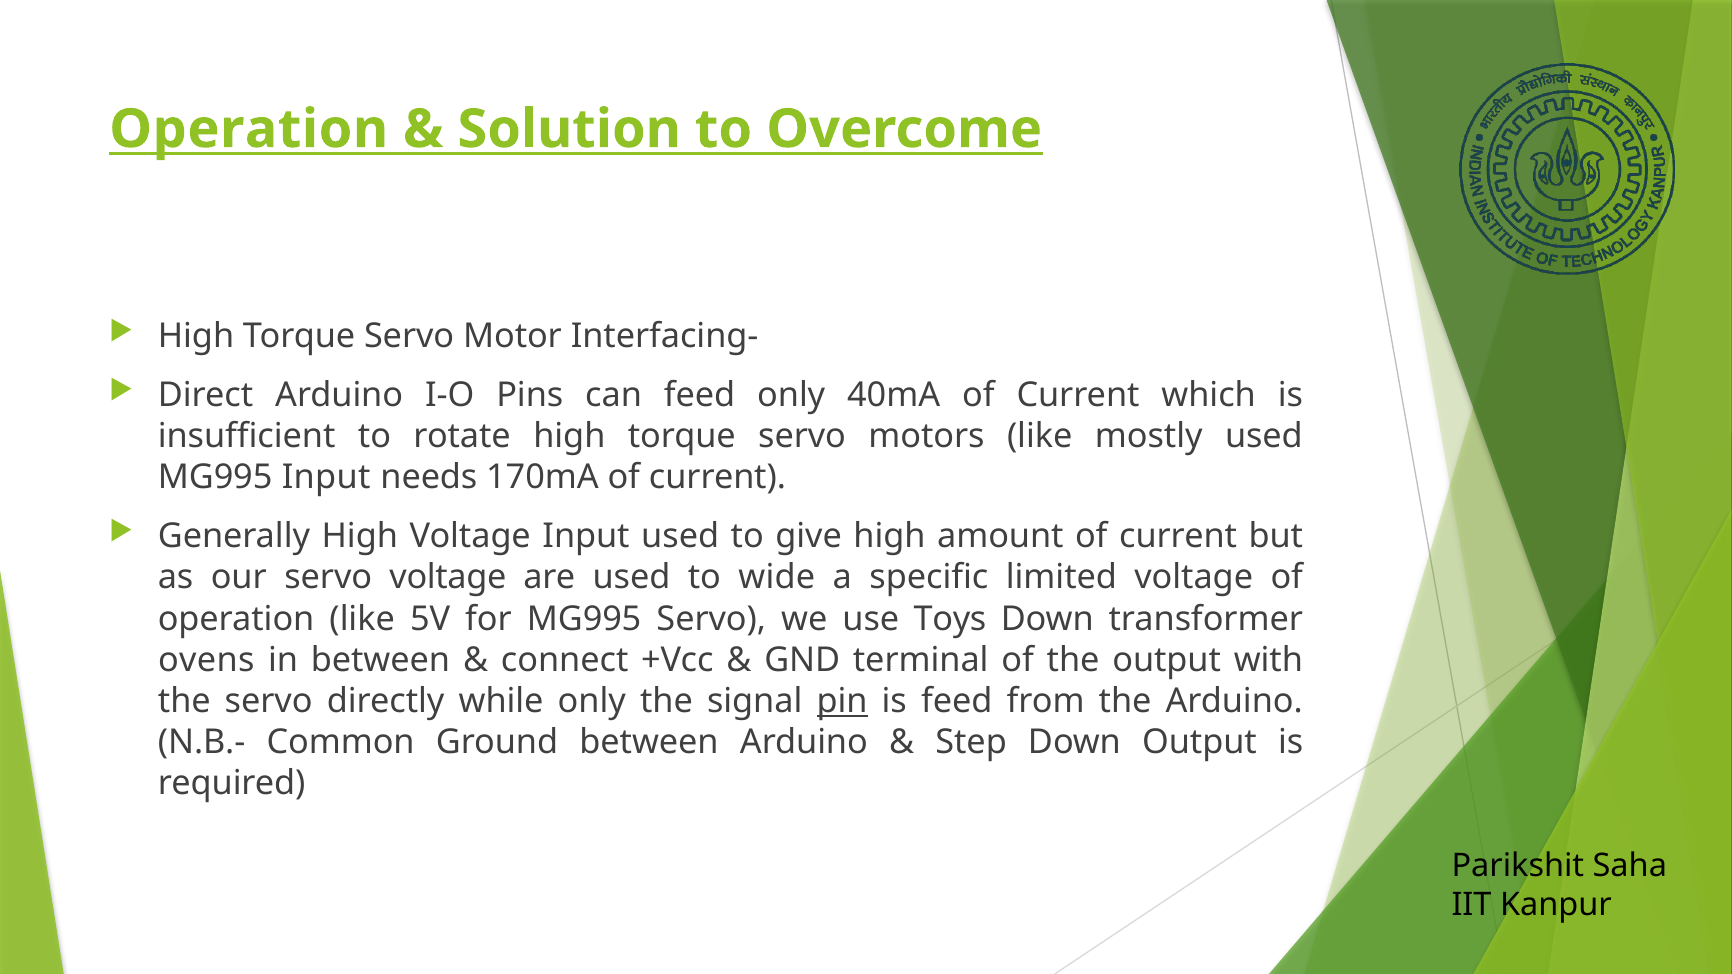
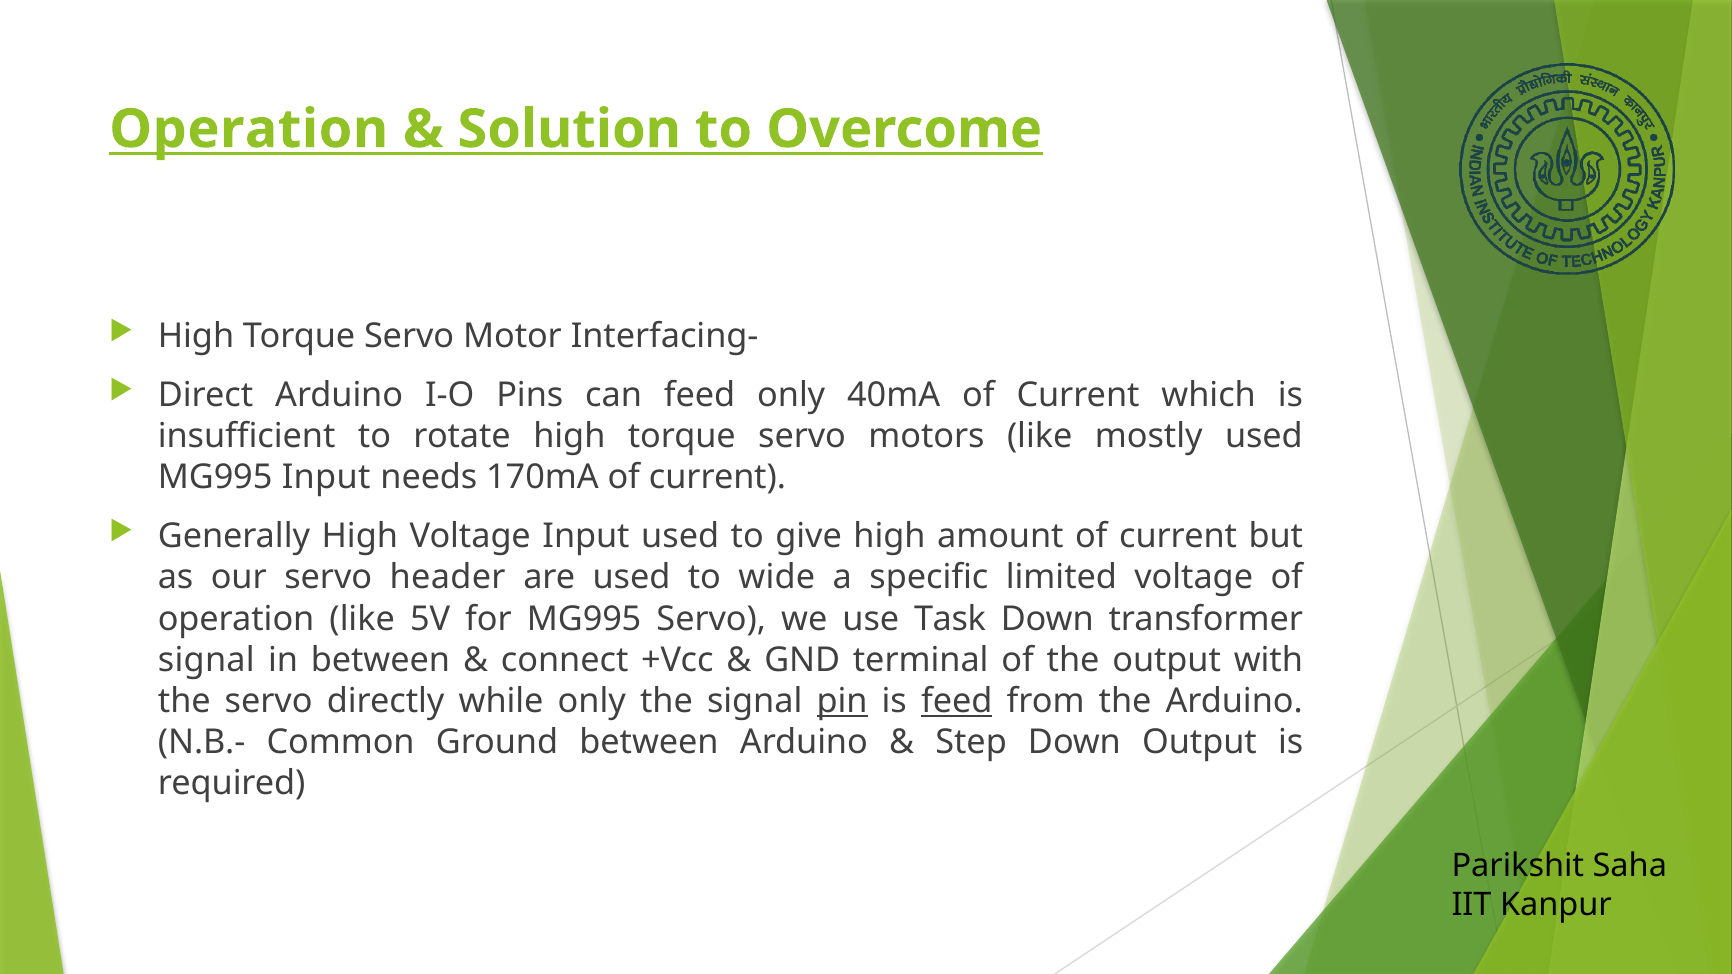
servo voltage: voltage -> header (448, 578)
Toys: Toys -> Task (950, 619)
ovens: ovens -> signal (206, 660)
feed underline: none -> present (957, 701)
